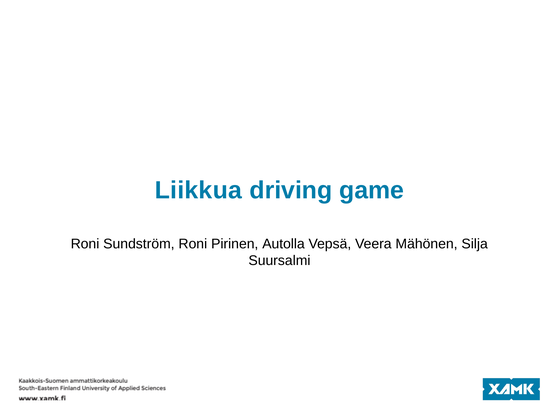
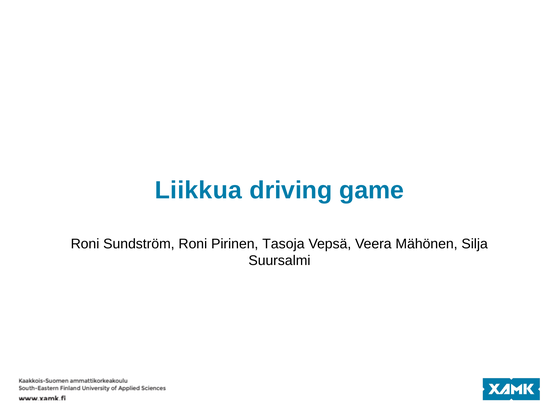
Autolla: Autolla -> Tasoja (283, 244)
